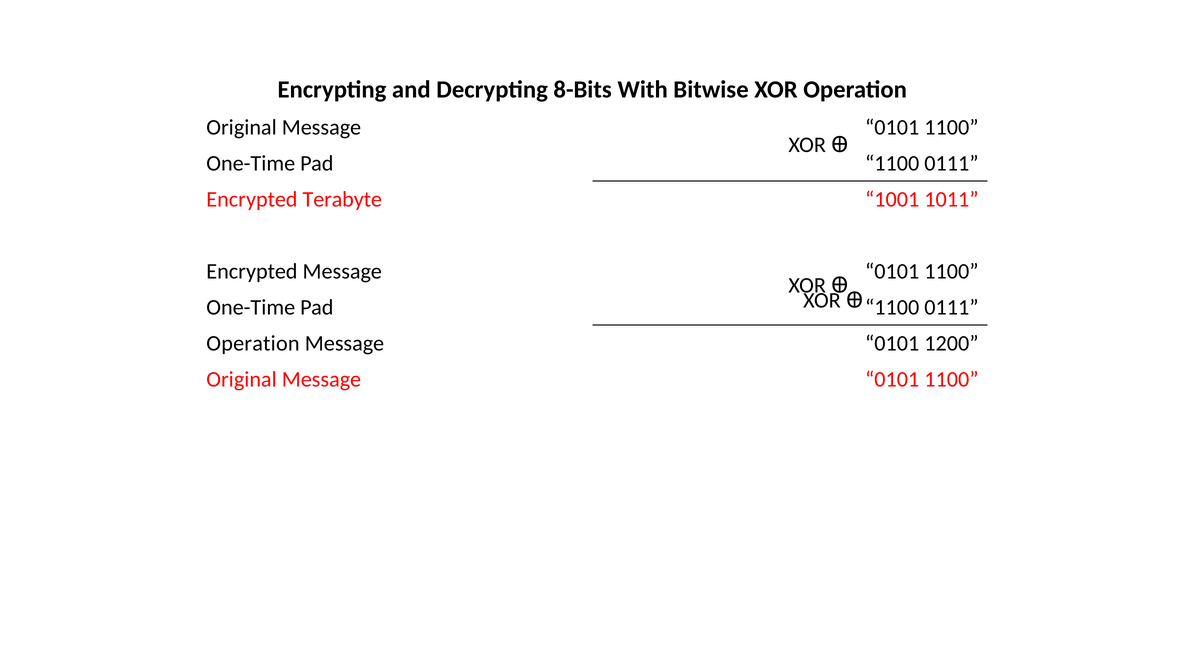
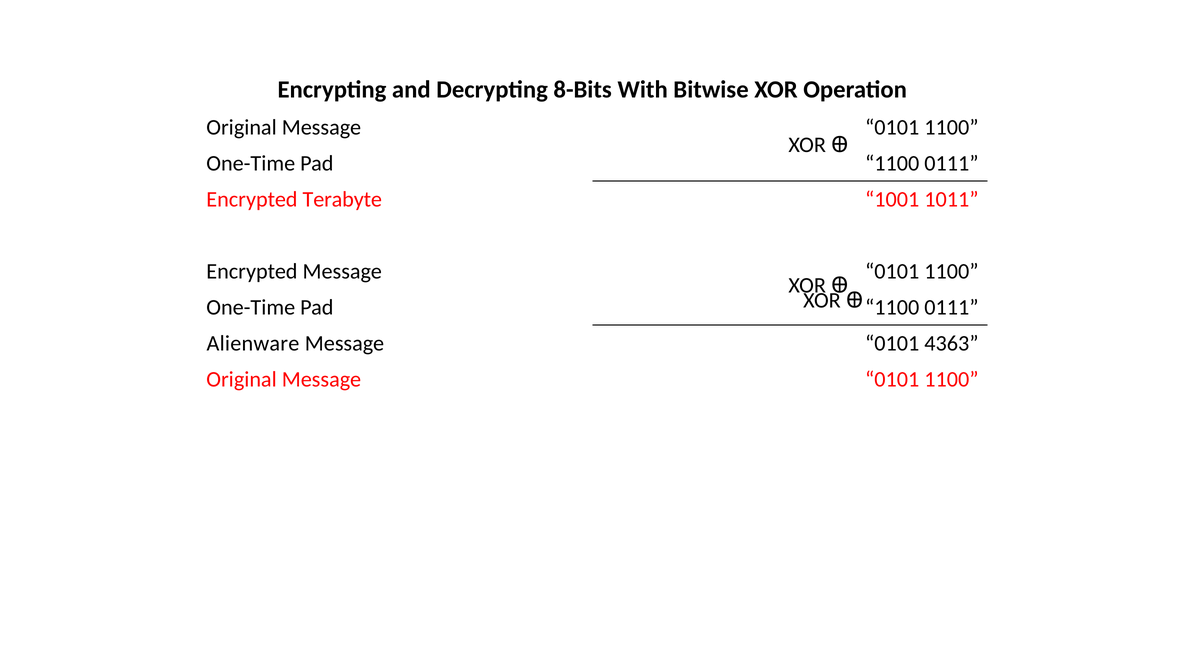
Operation: Operation -> Alienware (253, 344)
1200: 1200 -> 4363 (951, 344)
